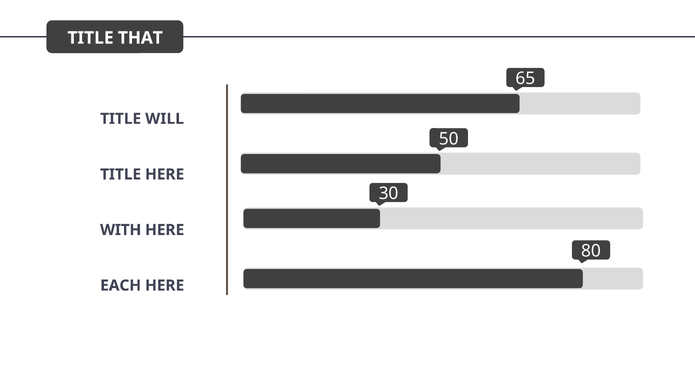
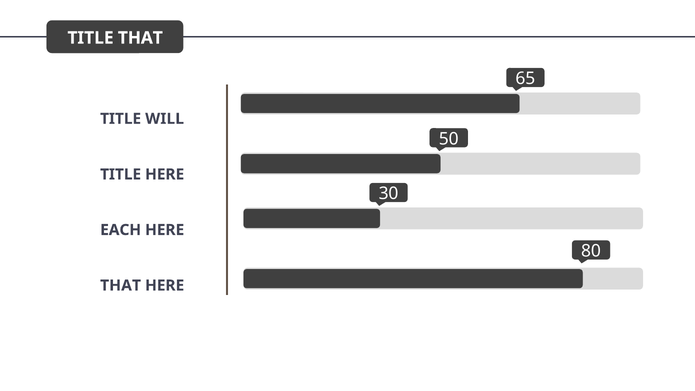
WITH: WITH -> EACH (121, 230)
EACH: EACH -> THAT (121, 285)
